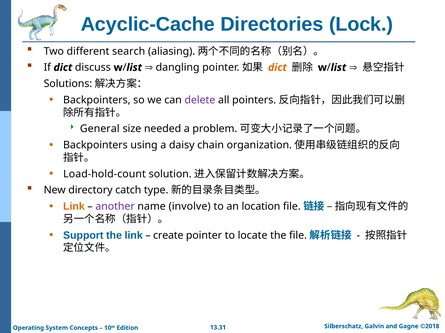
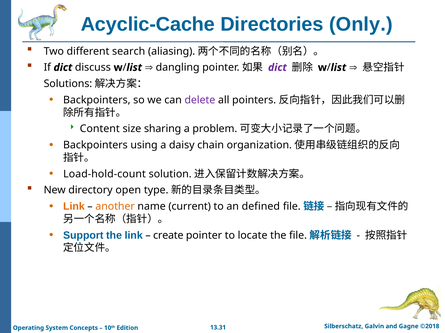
Lock: Lock -> Only (361, 25)
dict colour: orange -> purple (277, 68)
General: General -> Content (100, 129)
needed: needed -> sharing (163, 129)
catch: catch -> open (128, 191)
another colour: purple -> orange (115, 207)
involve: involve -> current (190, 207)
location: location -> defined (261, 207)
